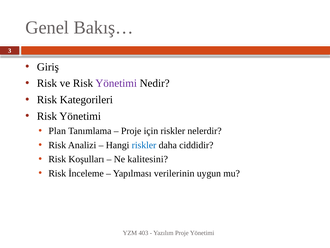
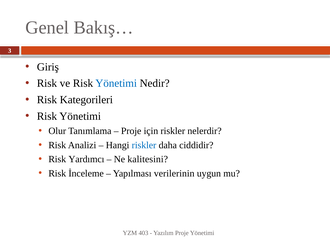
Yönetimi colour: purple -> blue (116, 83)
Plan: Plan -> Olur (57, 131)
Koşulları: Koşulları -> Yardımcı (86, 159)
